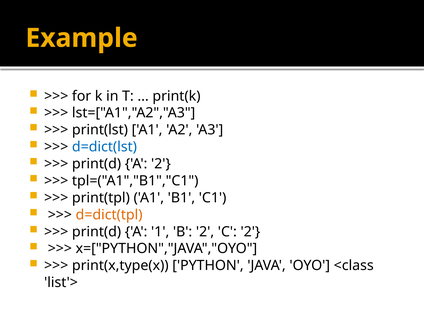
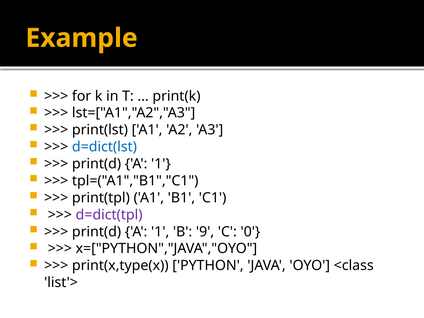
2: 2 -> 1 (161, 164)
d=dict(tpl colour: orange -> purple (109, 215)
B 2: 2 -> 9 (205, 232)
C 2: 2 -> 0 (250, 232)
